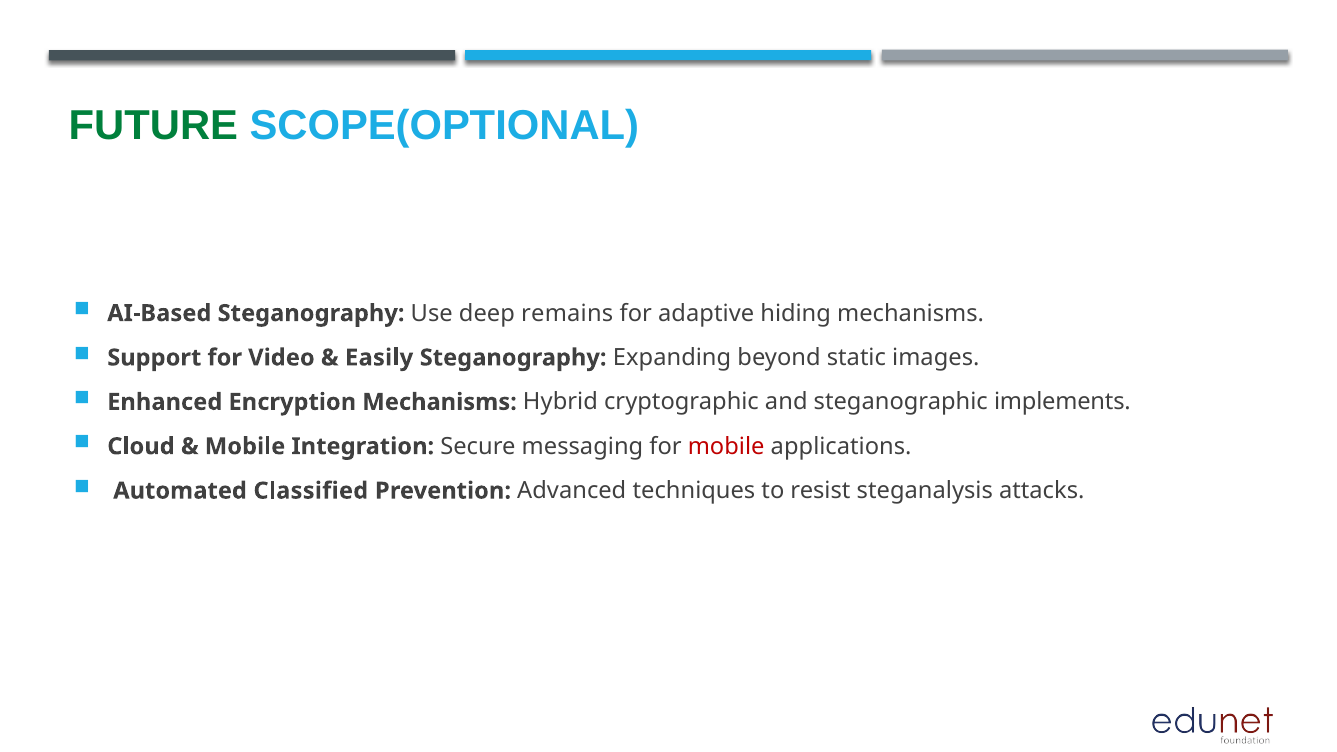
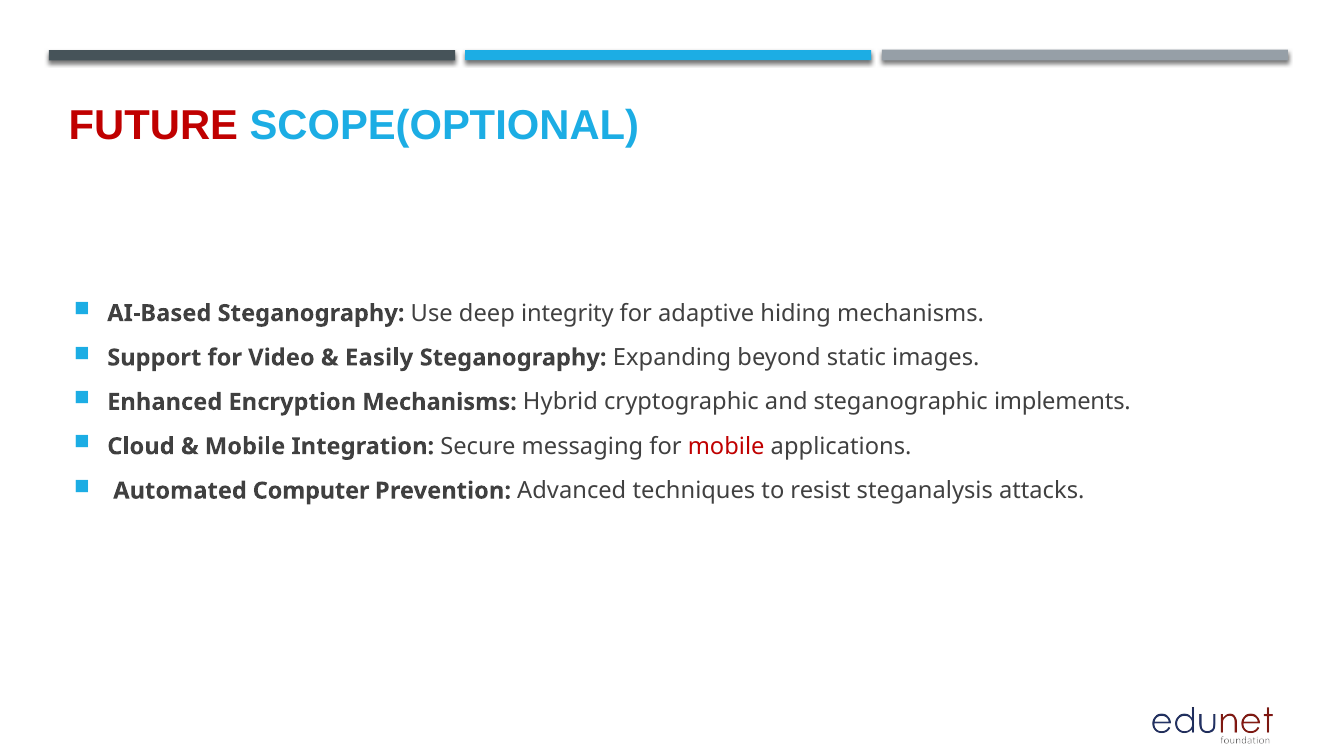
FUTURE colour: green -> red (153, 126)
remains: remains -> integrity (567, 313)
Classified: Classified -> Computer (311, 491)
